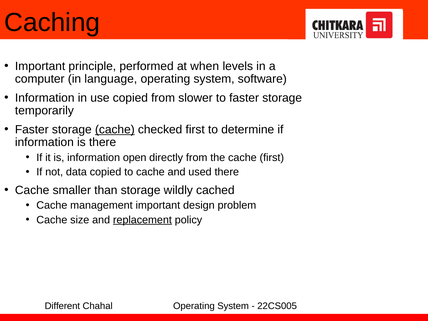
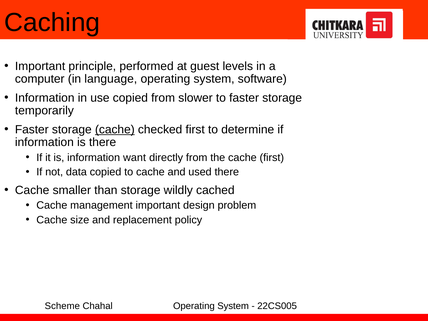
when: when -> guest (205, 66)
open: open -> want (135, 157)
replacement underline: present -> none (142, 220)
Different: Different -> Scheme (62, 306)
